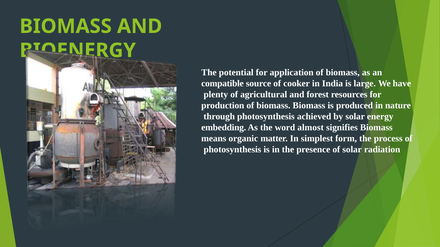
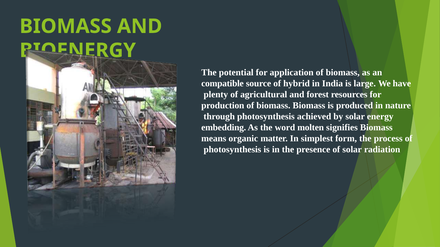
cooker: cooker -> hybrid (297, 84)
almost: almost -> molten (311, 128)
